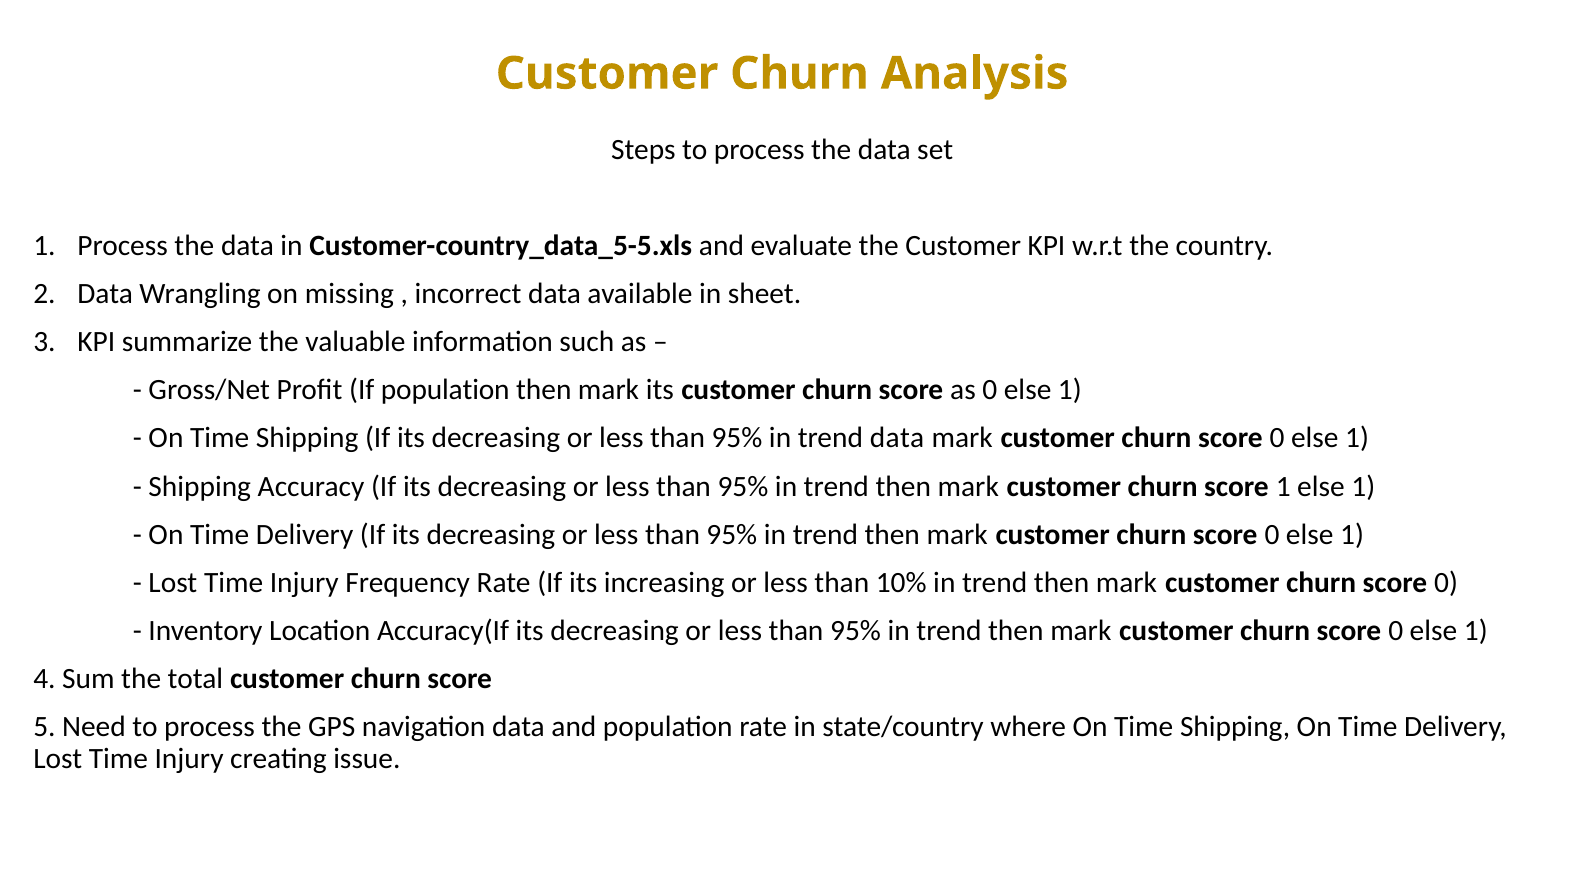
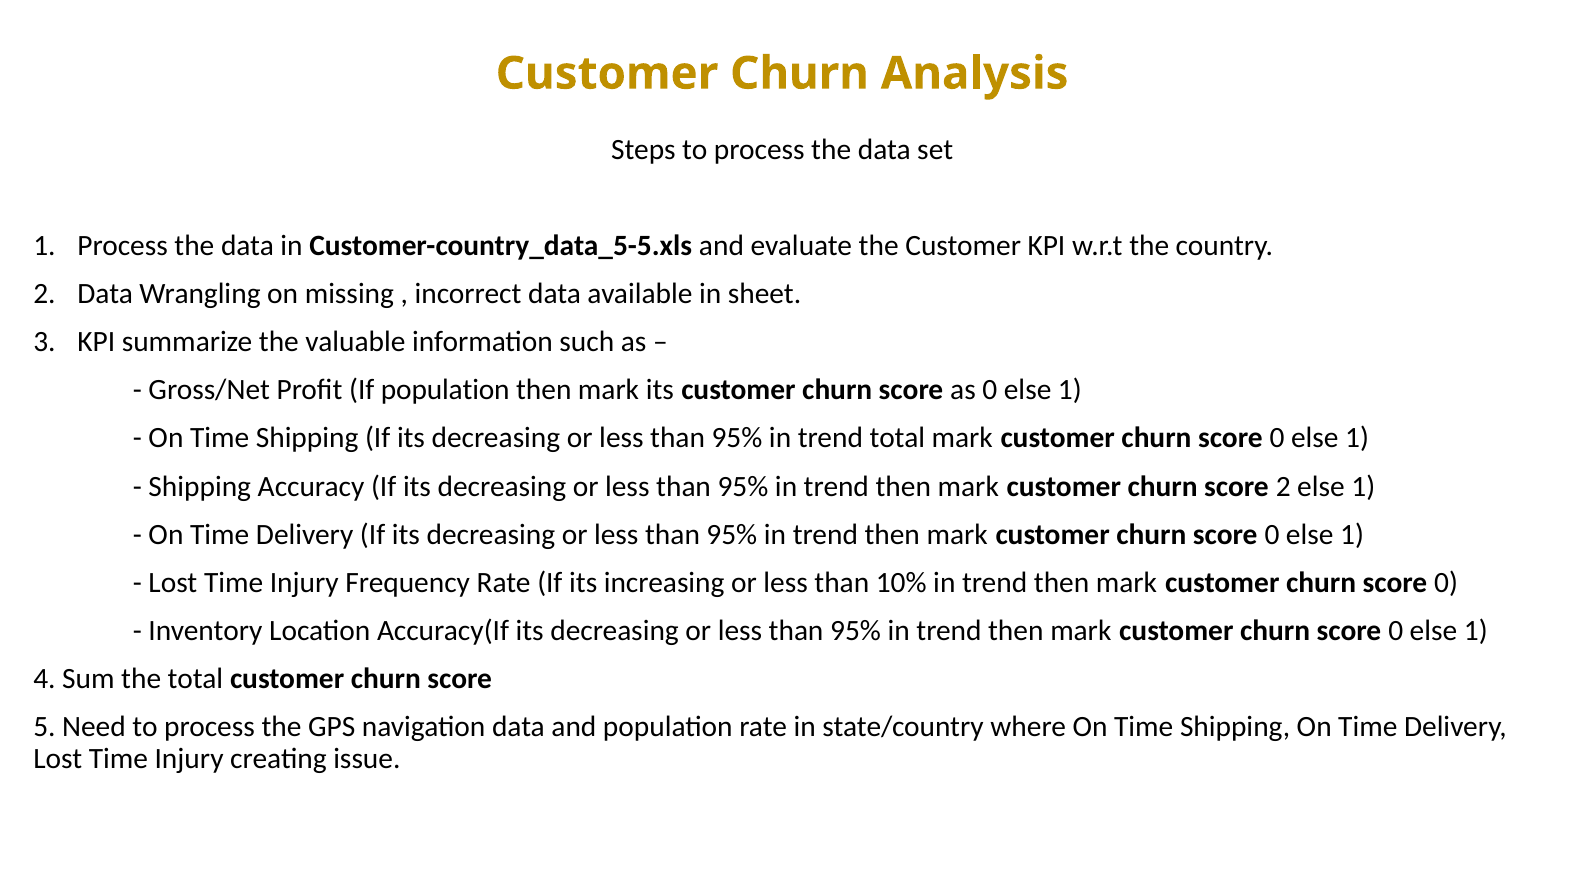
trend data: data -> total (897, 438)
score 1: 1 -> 2 (1283, 486)
